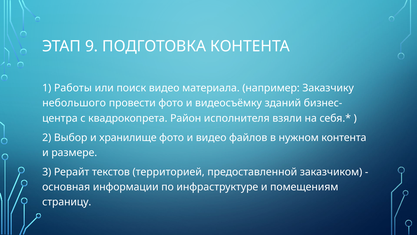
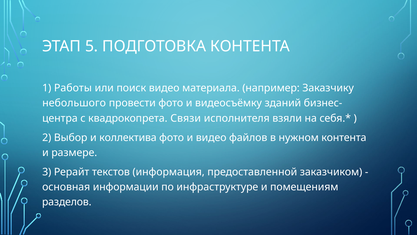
9: 9 -> 5 (92, 46)
Район: Район -> Связи (186, 118)
хранилище: хранилище -> коллектива (128, 137)
территорией: территорией -> информация (169, 172)
страницу: страницу -> разделов (67, 202)
